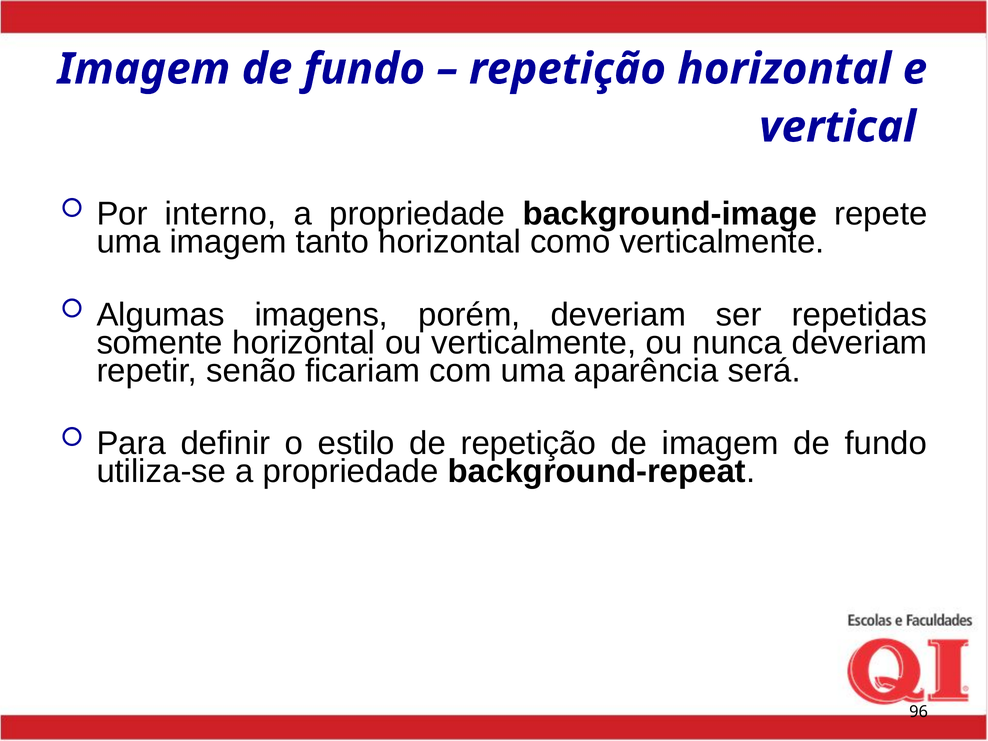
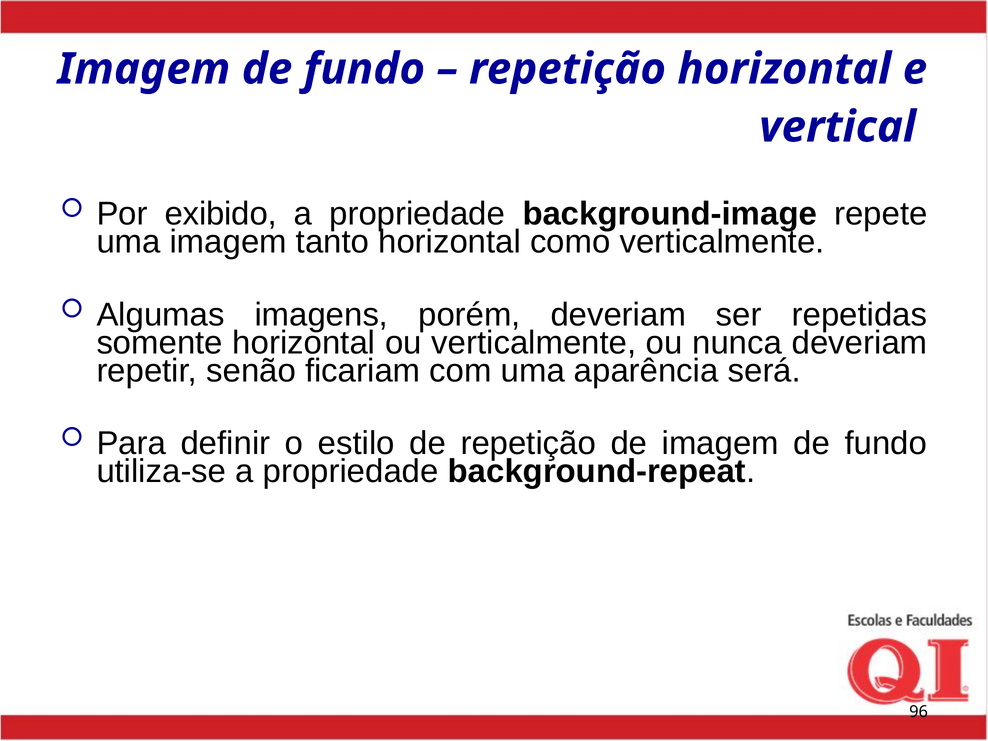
interno: interno -> exibido (221, 214)
